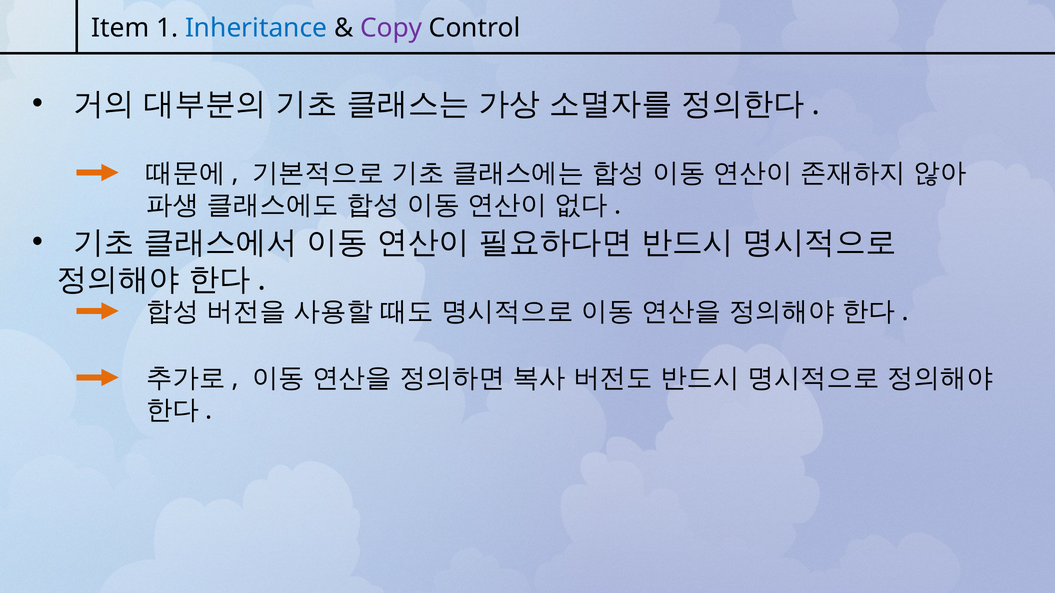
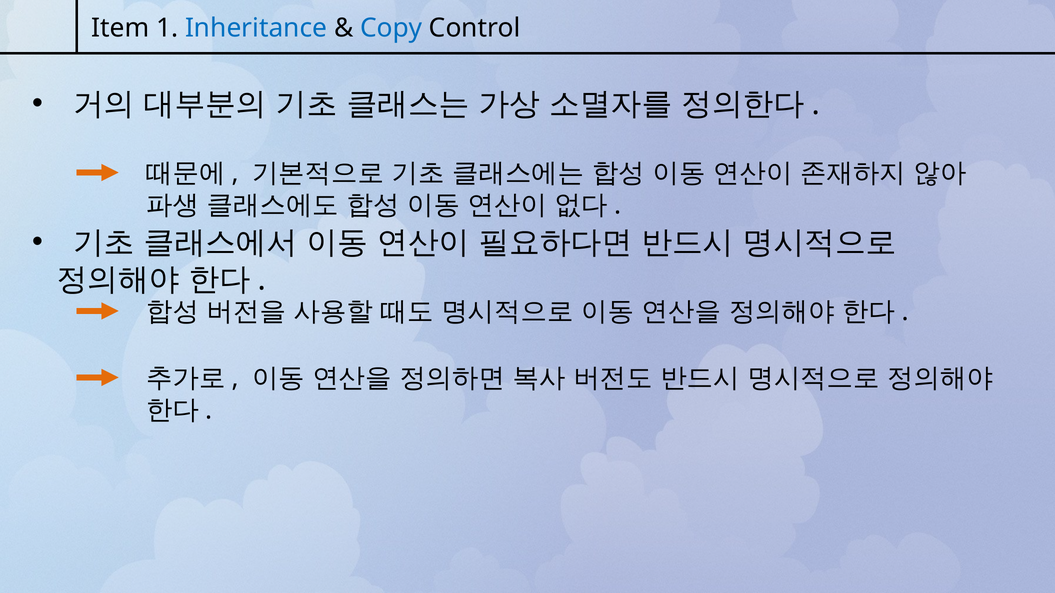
Copy colour: purple -> blue (391, 28)
